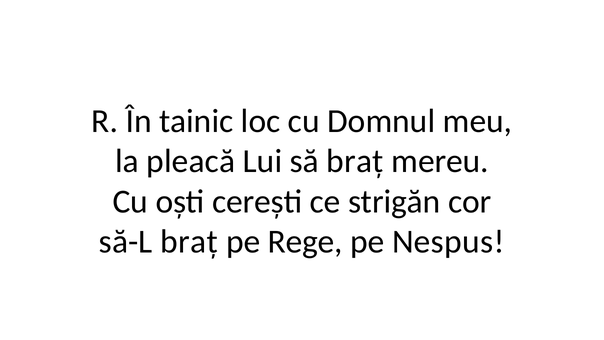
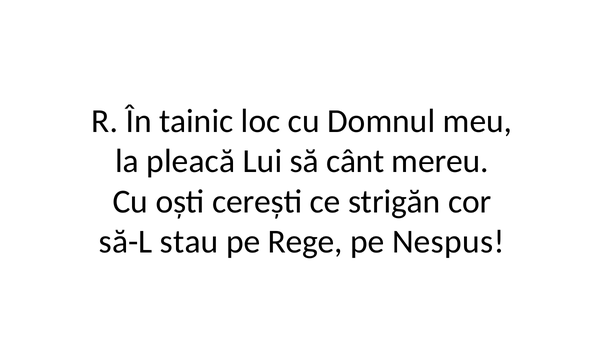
să braț: braț -> cânt (355, 161)
să-L braț: braț -> stau (189, 242)
